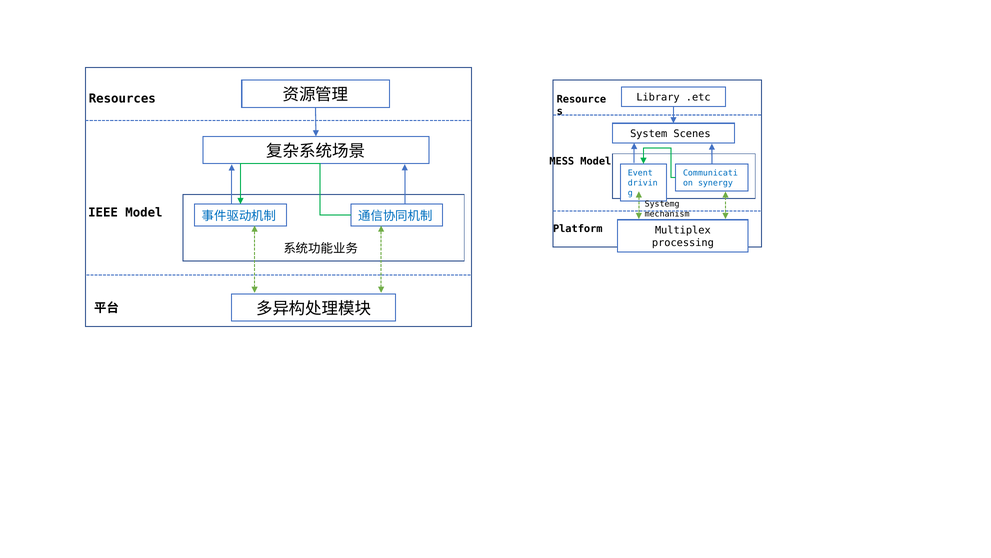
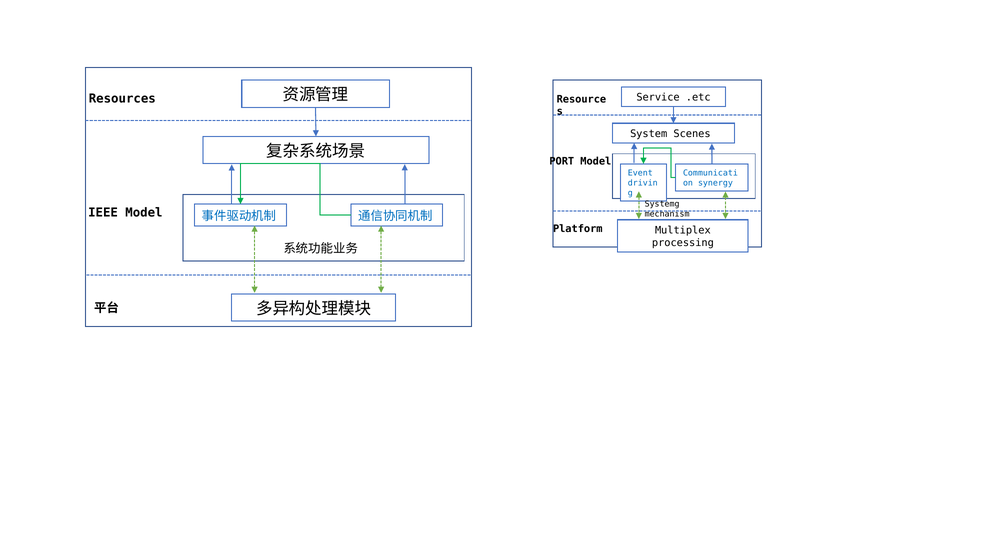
Library: Library -> Service (658, 97)
MESS: MESS -> PORT (562, 161)
